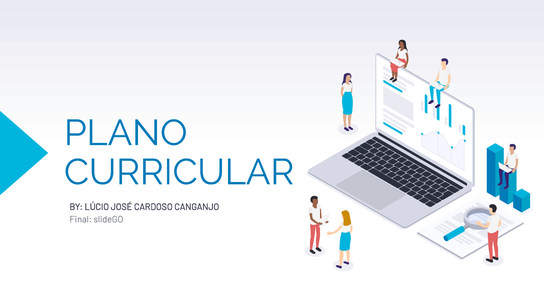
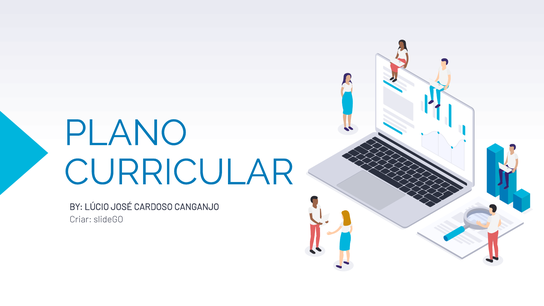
Final: Final -> Criar (81, 219)
